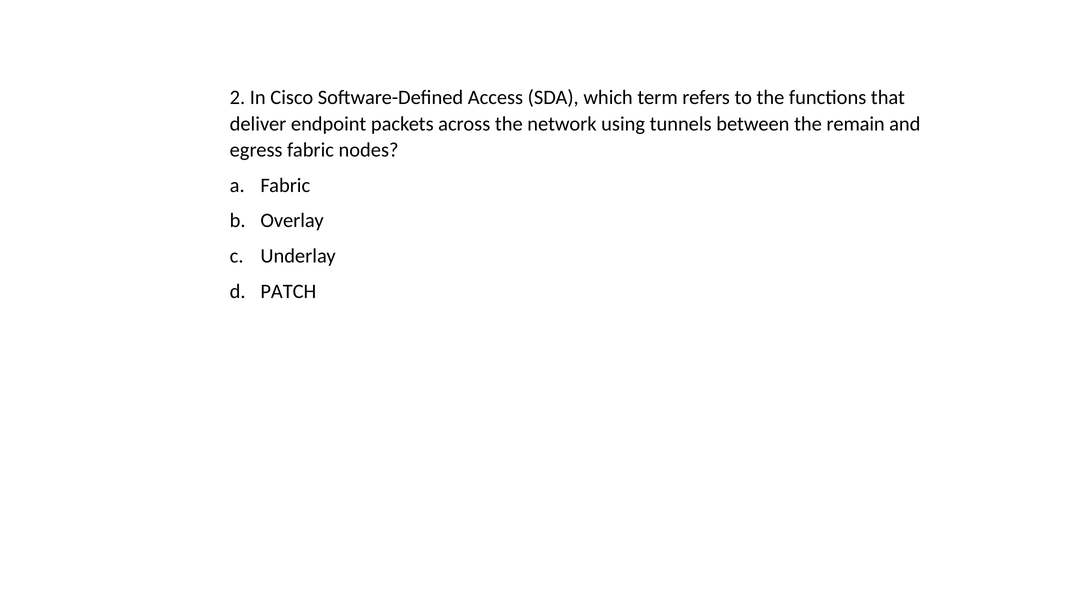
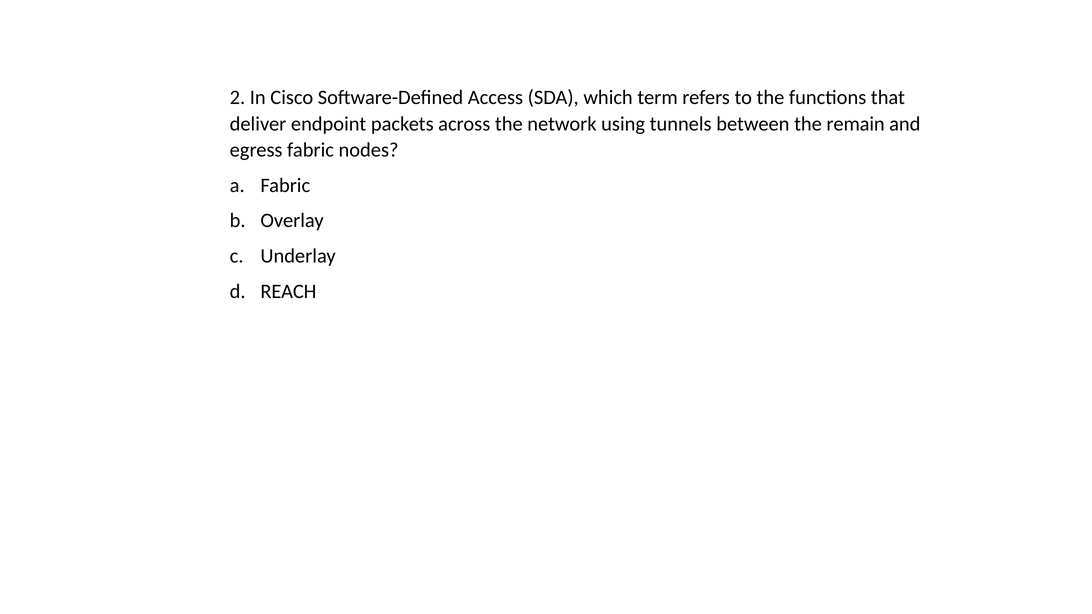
PATCH: PATCH -> REACH (288, 292)
